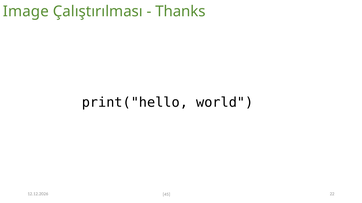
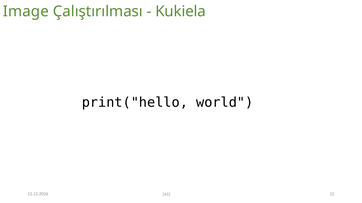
Thanks: Thanks -> Kukiela (181, 12)
